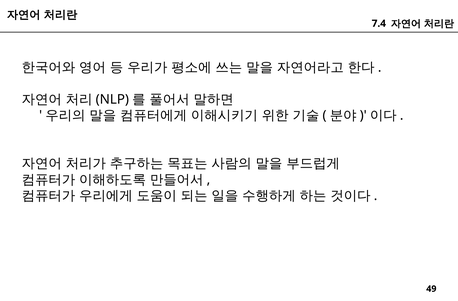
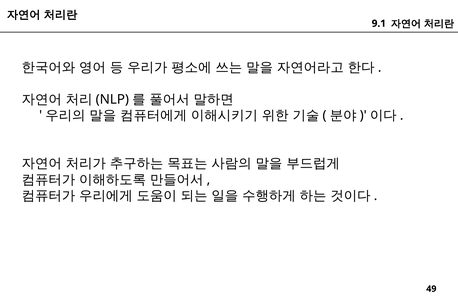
7.4: 7.4 -> 9.1 (379, 23)
